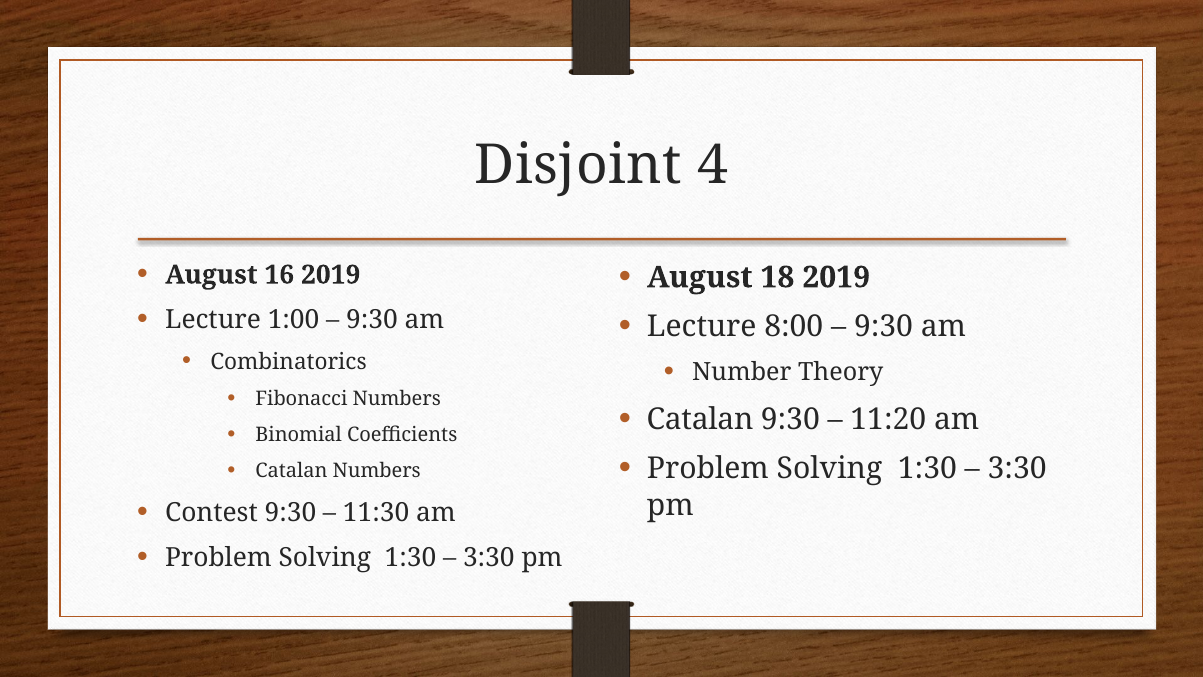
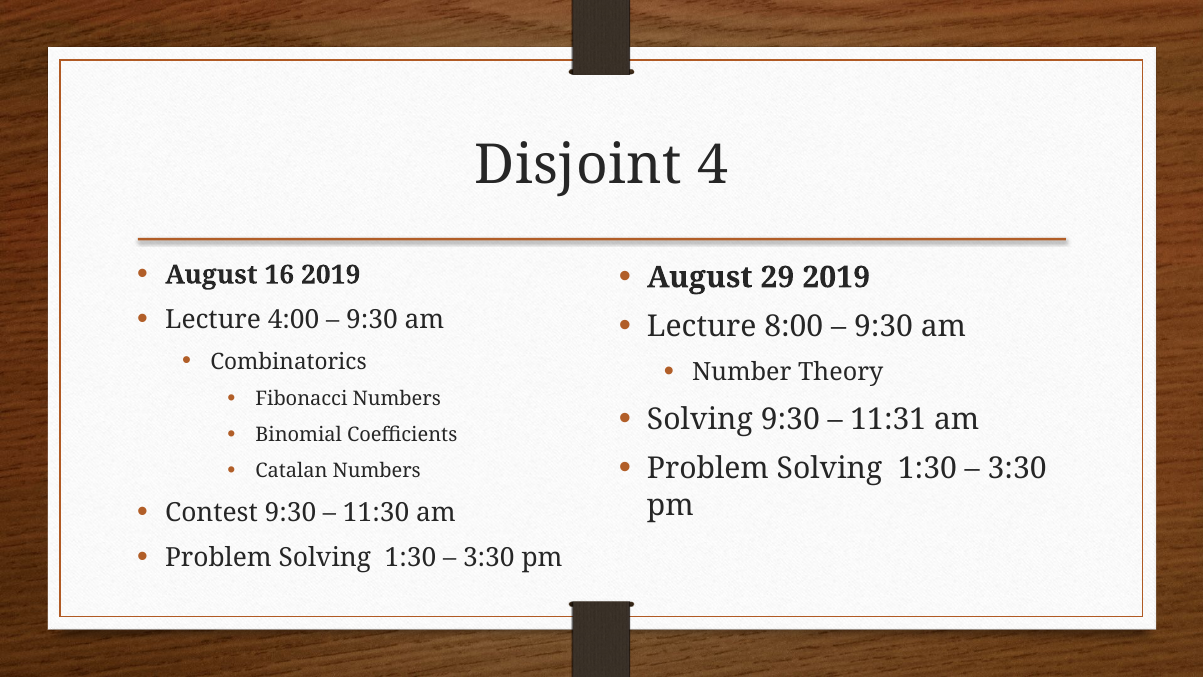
18: 18 -> 29 (777, 277)
1:00: 1:00 -> 4:00 (294, 320)
Catalan: Catalan -> Solving (700, 419)
11:20: 11:20 -> 11:31 (888, 419)
